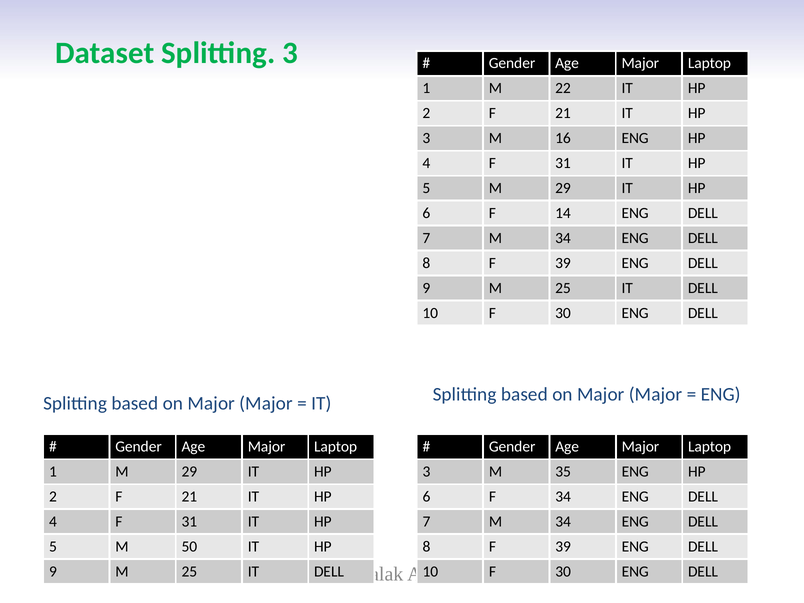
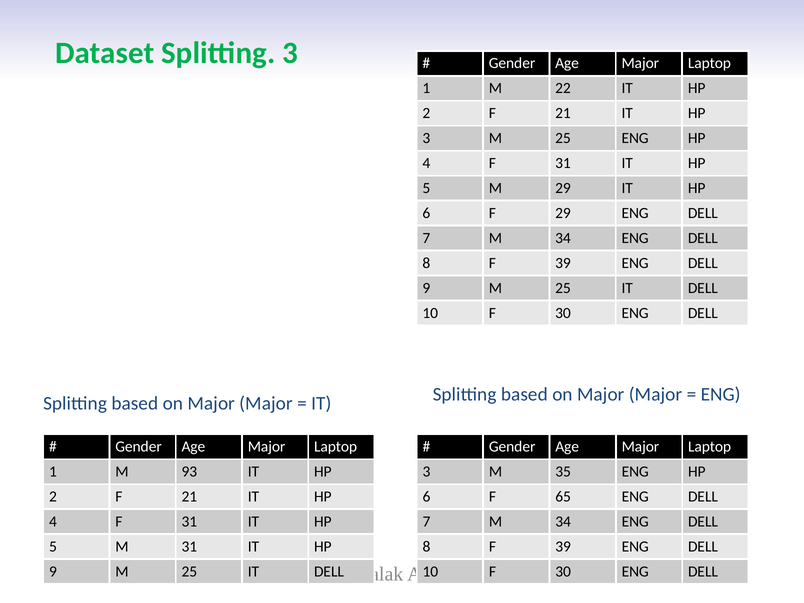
3 M 16: 16 -> 25 (563, 138)
F 14: 14 -> 29 (563, 213)
1 M 29: 29 -> 93 (189, 472)
F 34: 34 -> 65 (563, 497)
M 50: 50 -> 31 (189, 547)
